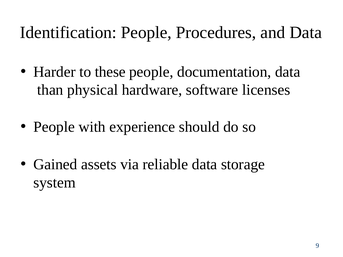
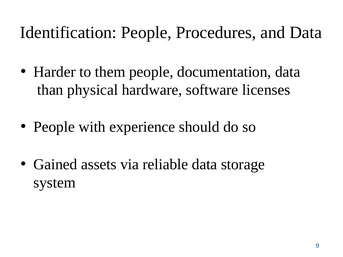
these: these -> them (110, 72)
